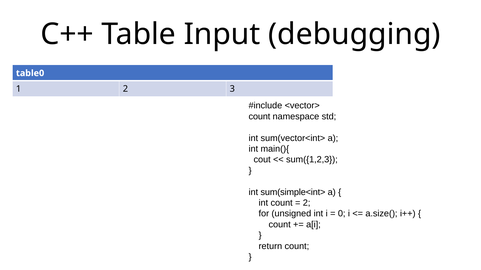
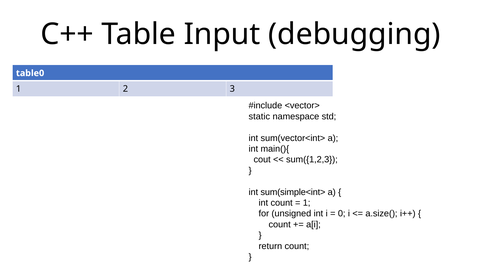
count: count -> static (259, 117)
2: 2 -> 1 (307, 203)
